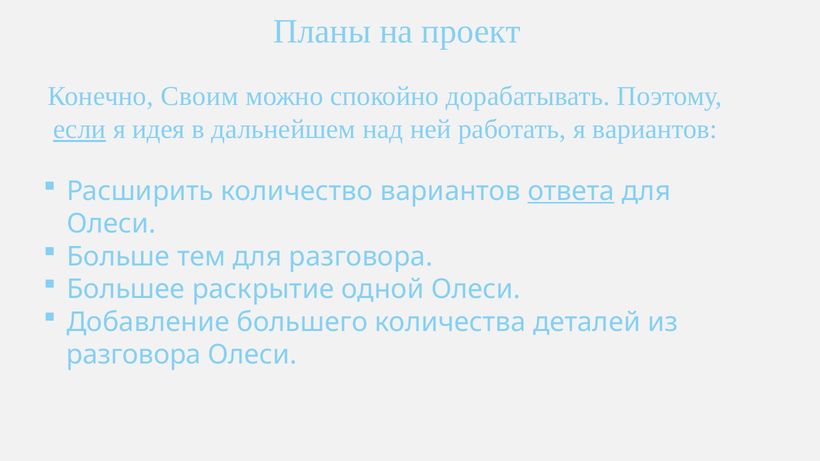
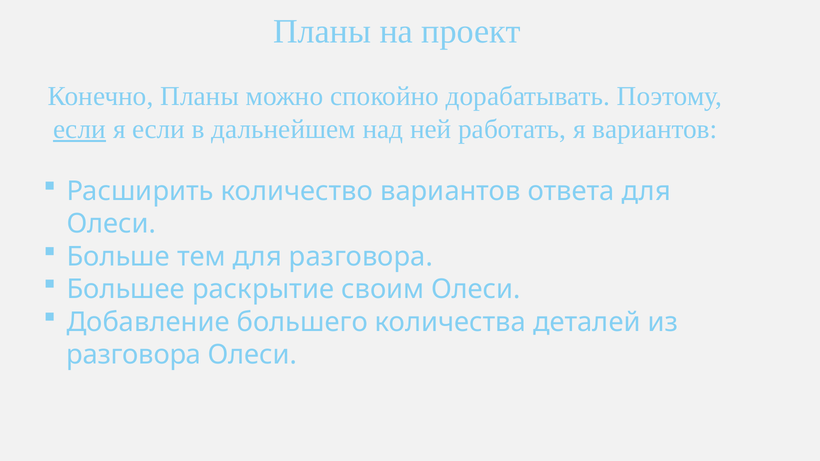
Конечно Своим: Своим -> Планы (200, 96)
я идея: идея -> если (159, 129)
ответа underline: present -> none (571, 191)
одной: одной -> своим (383, 290)
